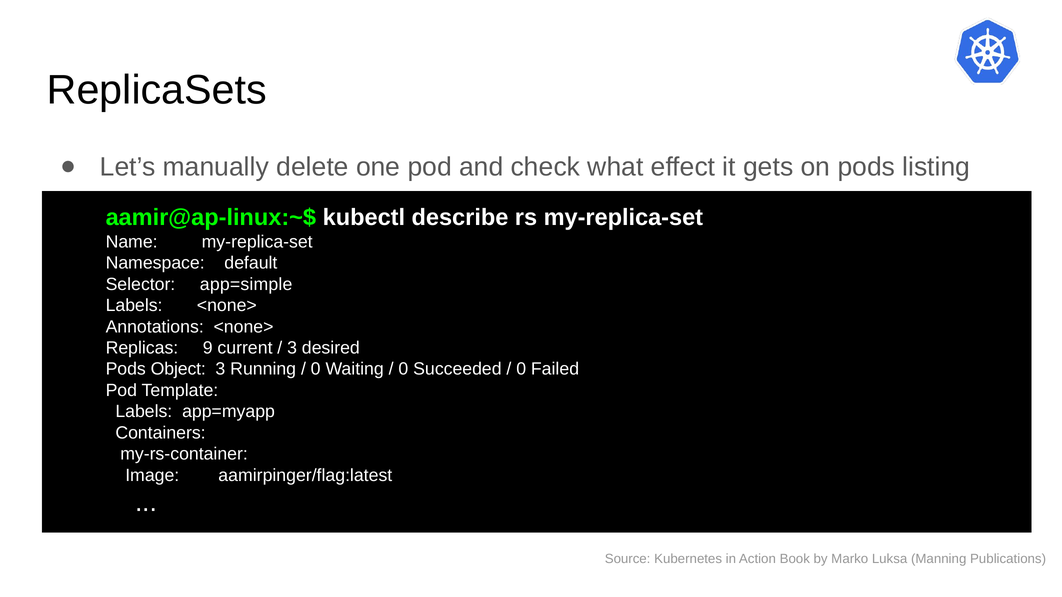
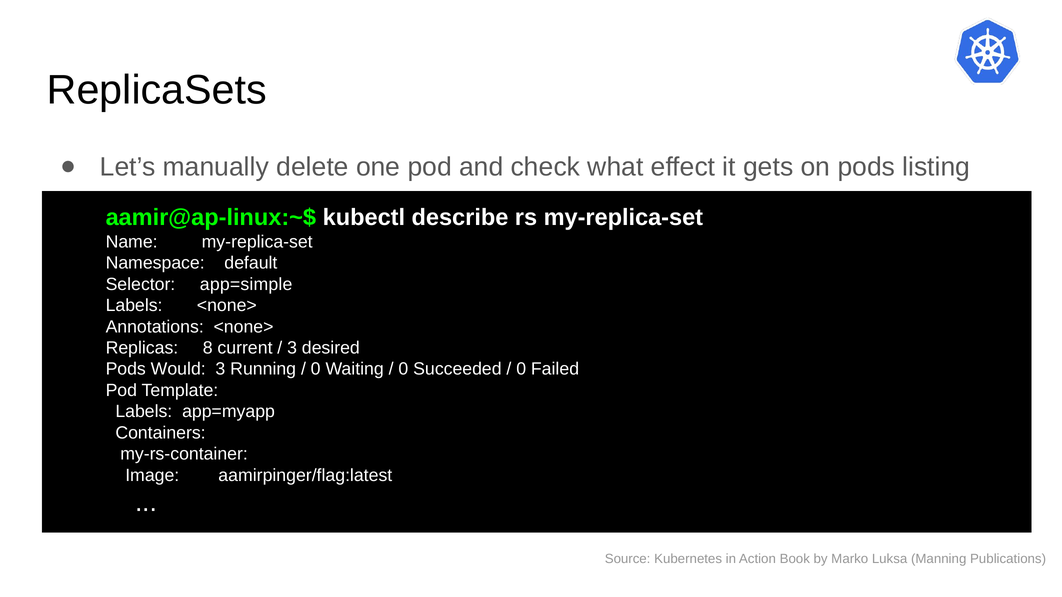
9: 9 -> 8 (208, 348)
Object: Object -> Would (178, 369)
